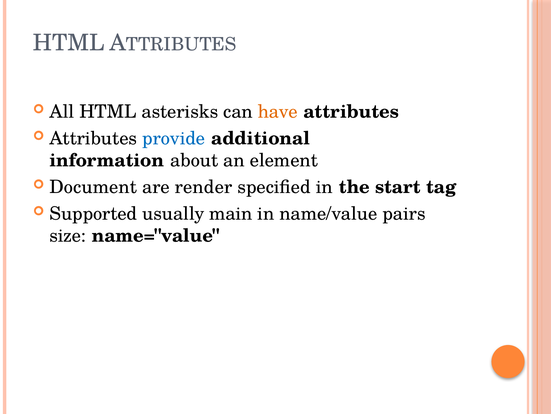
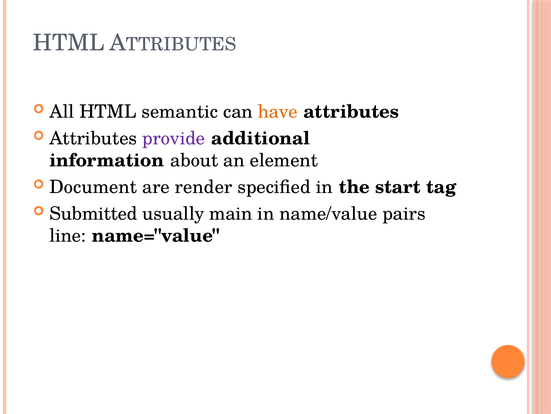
asterisks: asterisks -> semantic (180, 111)
provide colour: blue -> purple (174, 138)
Supported: Supported -> Submitted (93, 213)
size: size -> line (68, 235)
